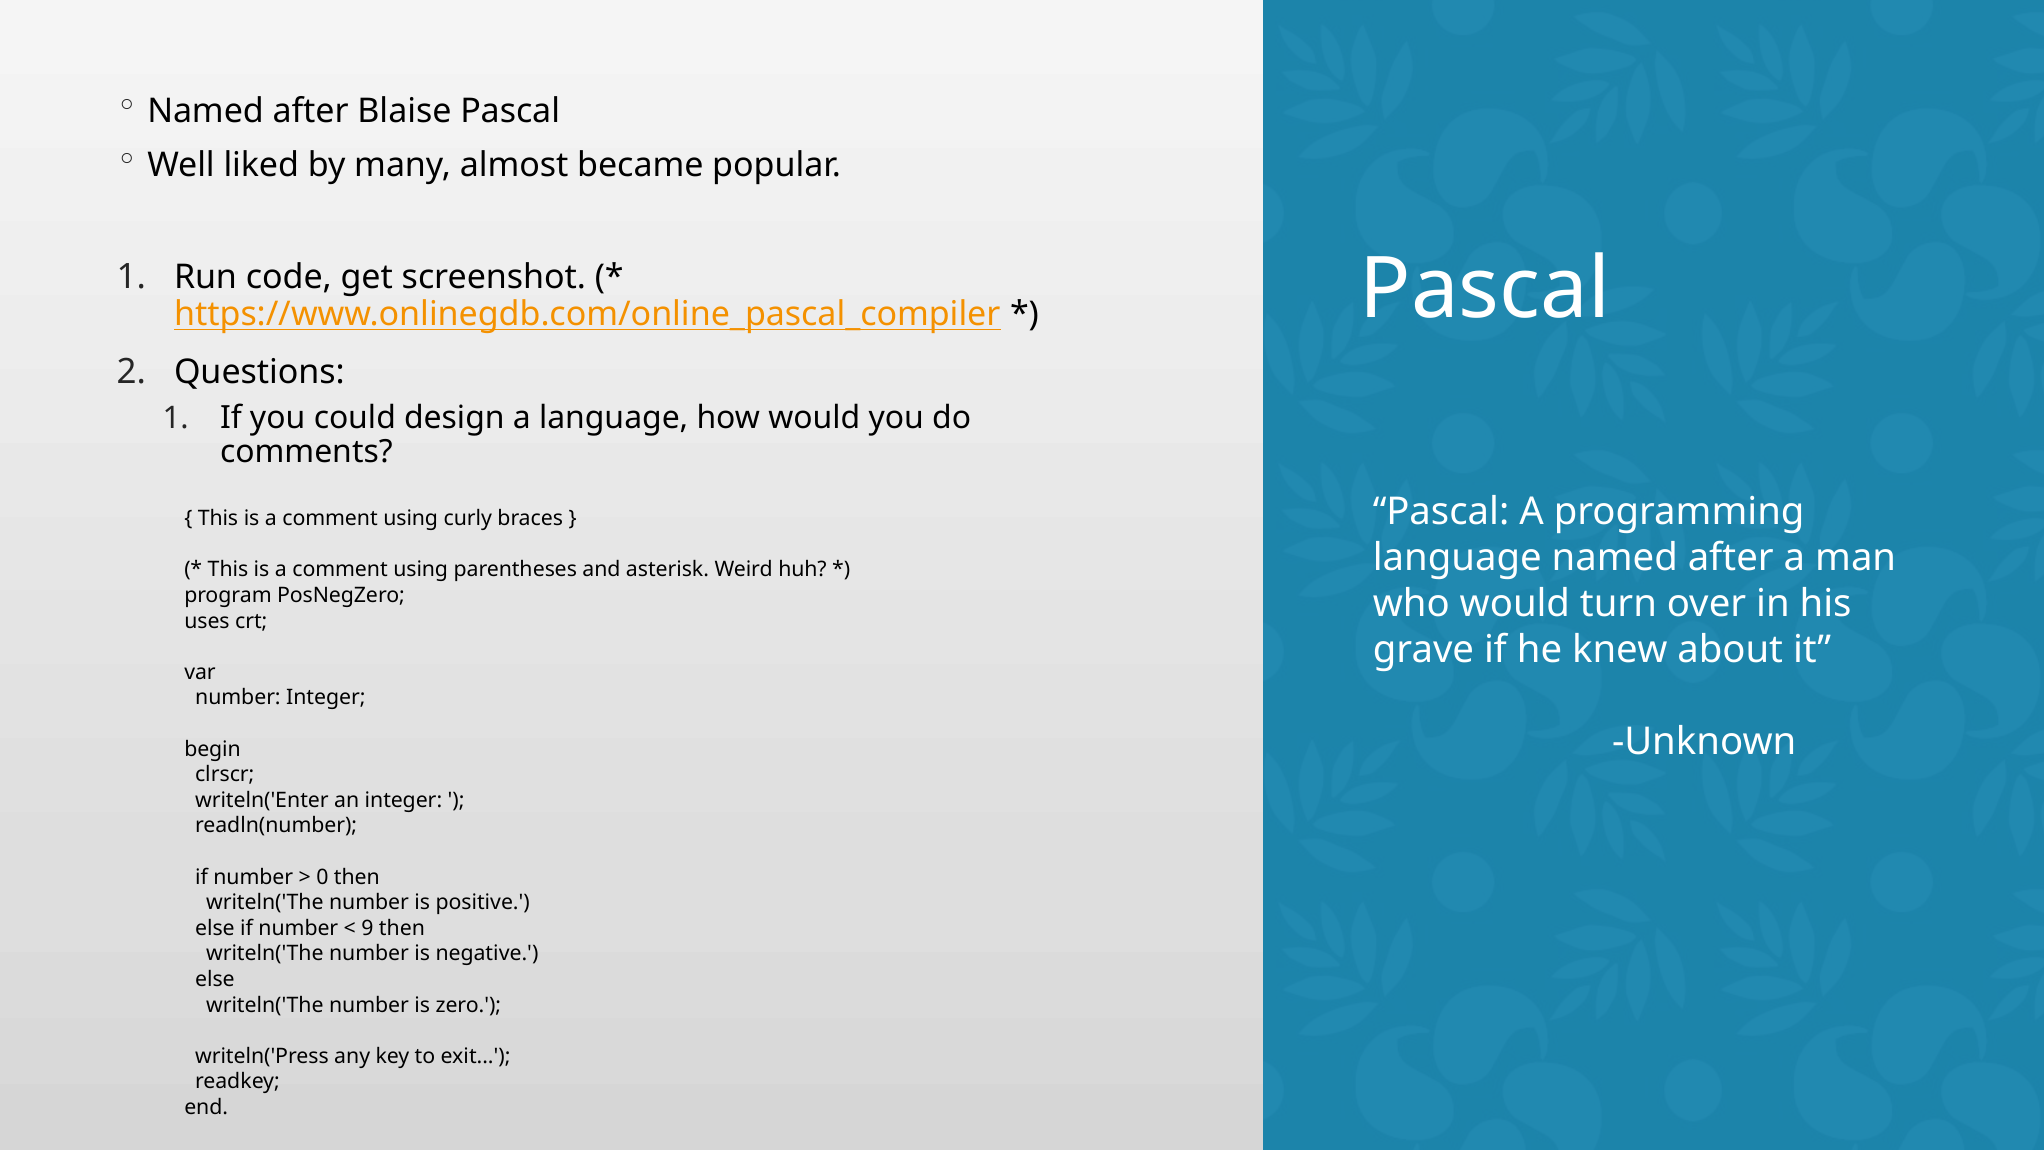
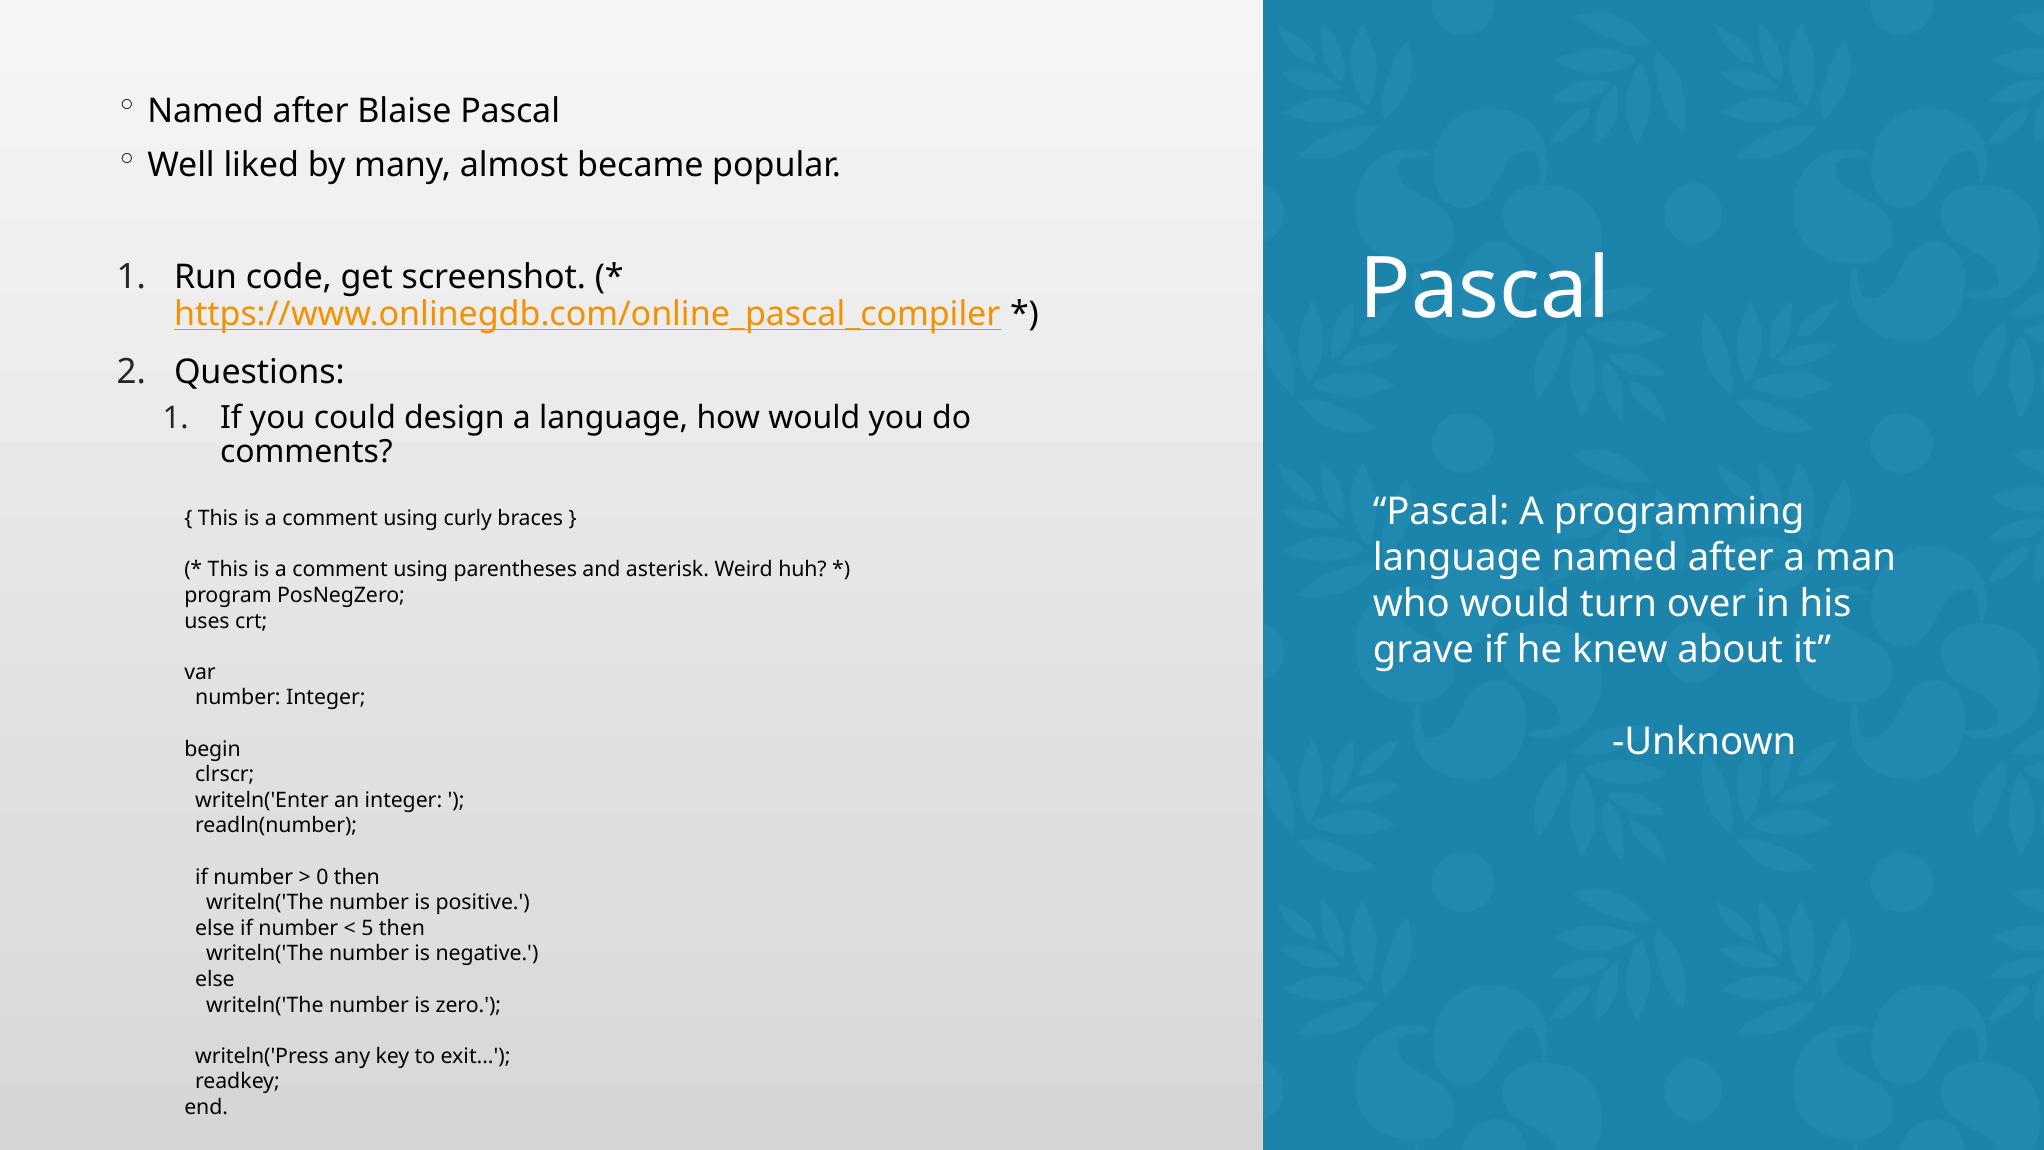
9: 9 -> 5 (367, 928)
